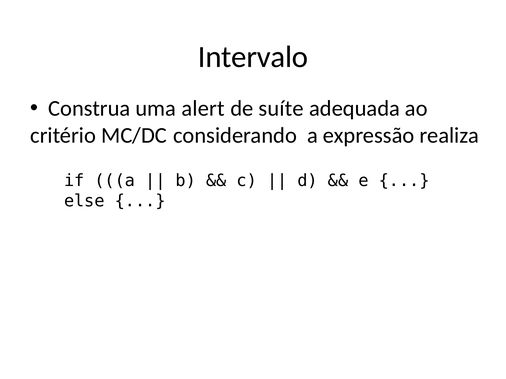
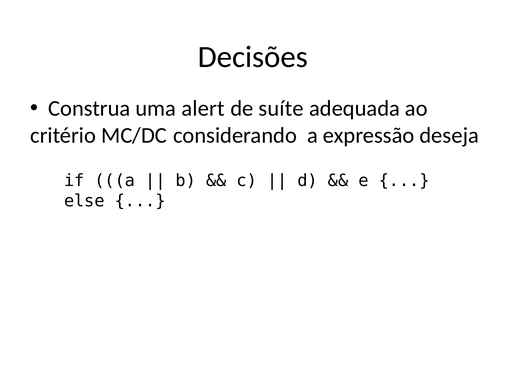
Intervalo: Intervalo -> Decisões (253, 57)
realiza: realiza -> deseja (449, 136)
